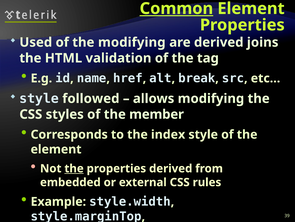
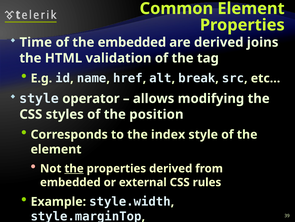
Common underline: present -> none (176, 9)
Used: Used -> Time (36, 42)
the modifying: modifying -> embedded (132, 42)
followed: followed -> operator (91, 98)
member: member -> position (156, 114)
